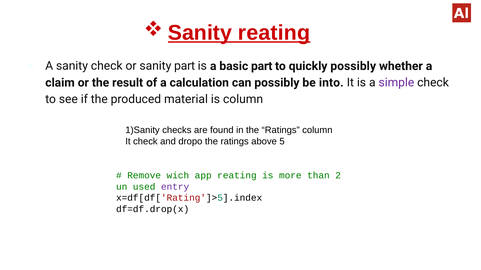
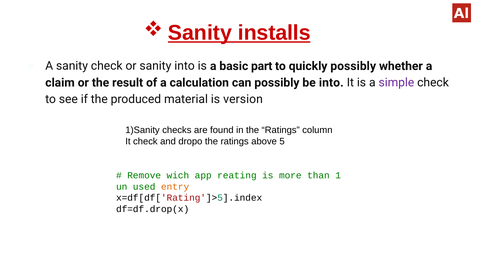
reating: reating -> installs (274, 33)
sanity part: part -> into (185, 66)
is column: column -> version (243, 99)
2: 2 -> 1 (338, 176)
entry colour: purple -> orange (175, 187)
